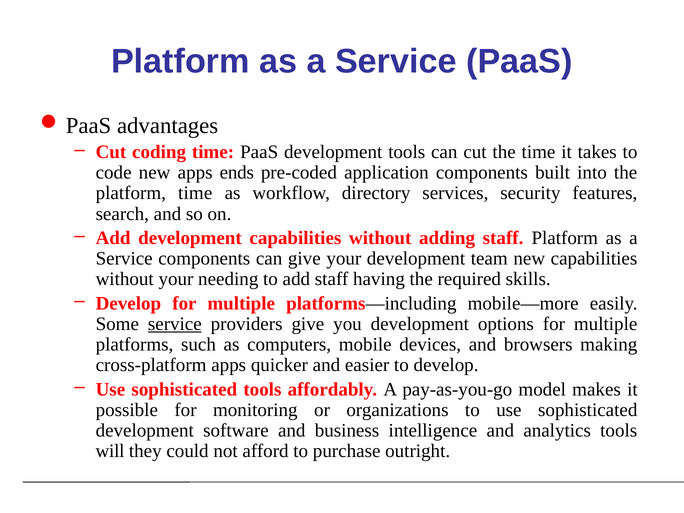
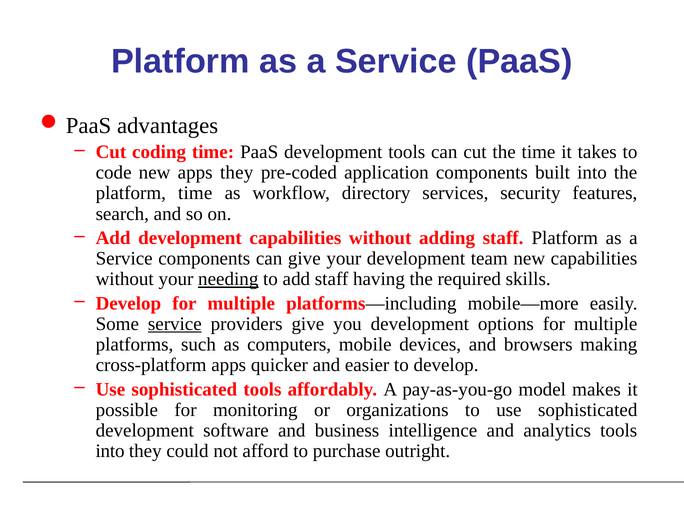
apps ends: ends -> they (237, 173)
needing underline: none -> present (228, 279)
will: will -> into (110, 451)
